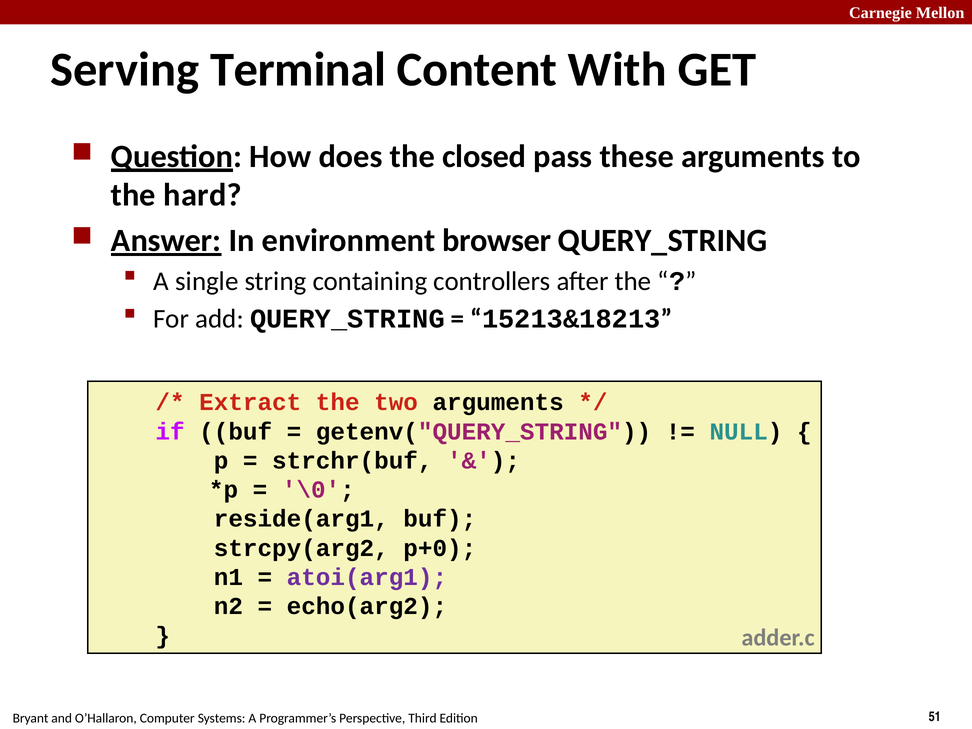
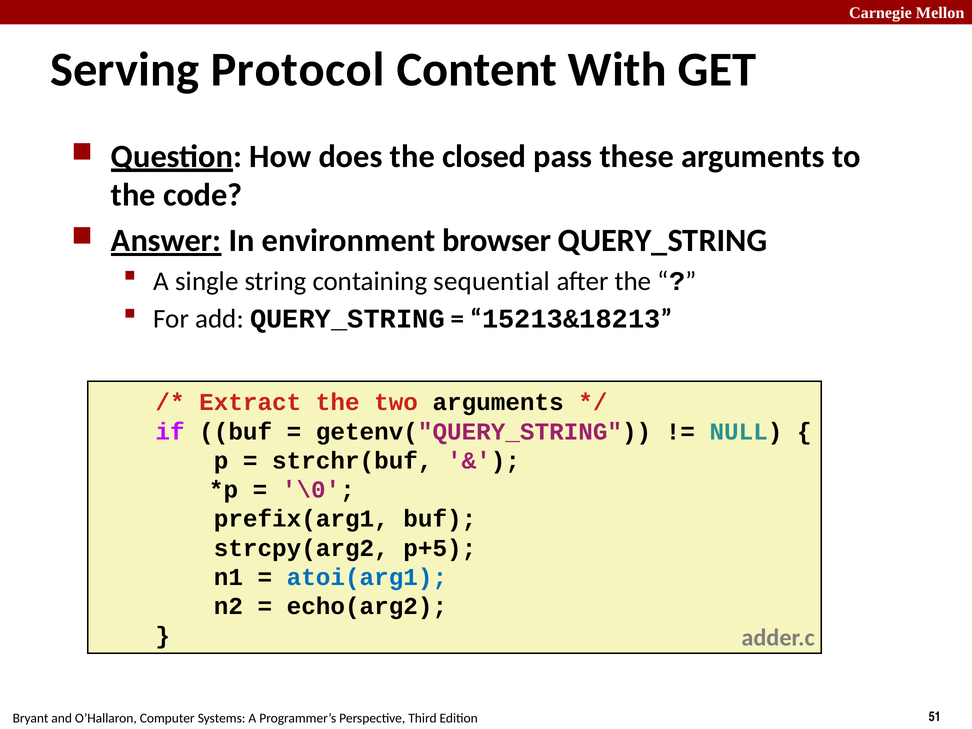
Terminal: Terminal -> Protocol (298, 70)
hard: hard -> code (203, 195)
controllers: controllers -> sequential (492, 281)
reside(arg1: reside(arg1 -> prefix(arg1 (301, 519)
p+0: p+0 -> p+5 (440, 548)
atoi(arg1 colour: purple -> blue (367, 577)
